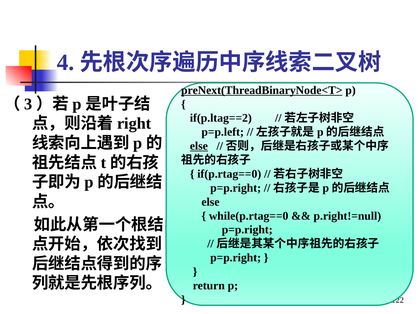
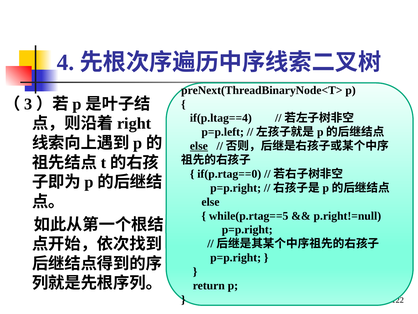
preNext(ThreadBinaryNode<T> underline: present -> none (262, 90)
if(p.ltag==2: if(p.ltag==2 -> if(p.ltag==4 (221, 118)
while(p.rtag==0: while(p.rtag==0 -> while(p.rtag==5 (249, 216)
